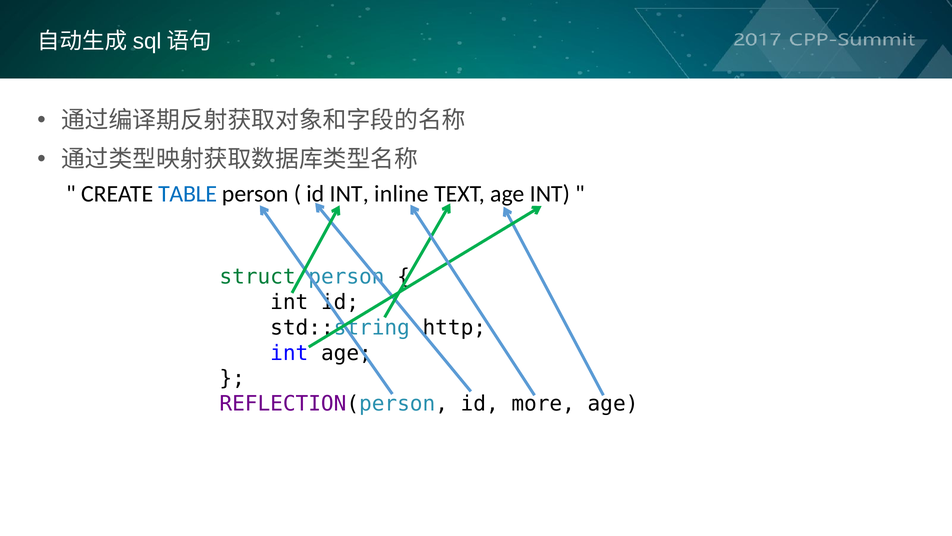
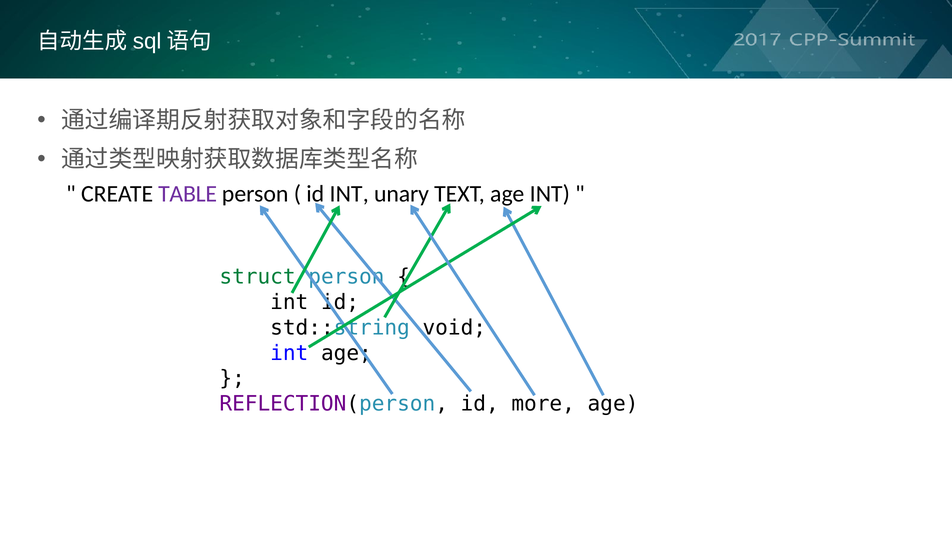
TABLE colour: blue -> purple (188, 194)
inline: inline -> unary (401, 194)
http: http -> void (454, 327)
